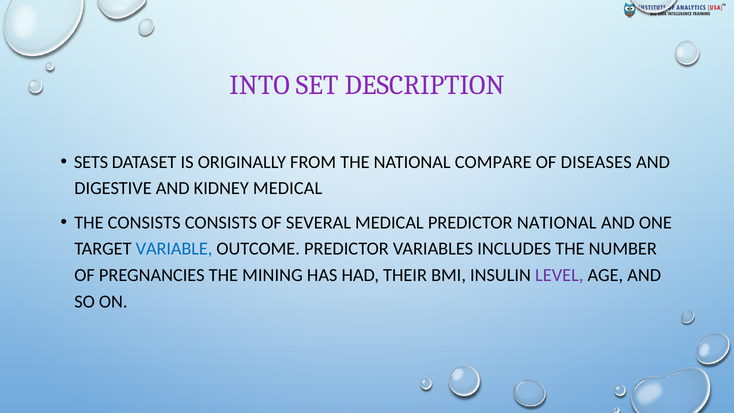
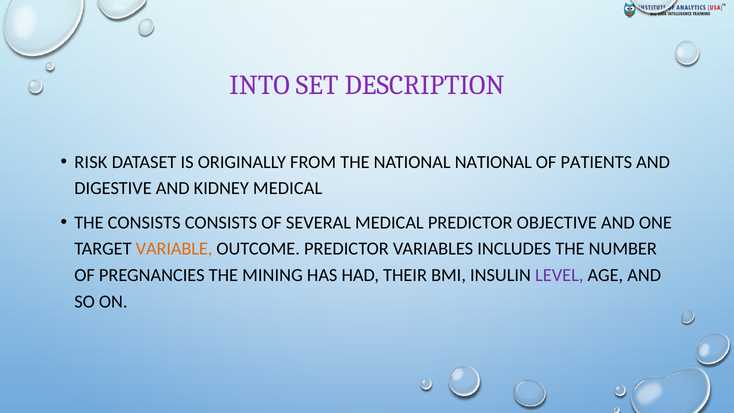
SETS: SETS -> RISK (91, 162)
NATIONAL COMPARE: COMPARE -> NATIONAL (493, 162)
DISEASES: DISEASES -> PATIENTS (596, 162)
PREDICTOR NATIONAL: NATIONAL -> OBJECTIVE (557, 222)
VARIABLE colour: blue -> orange (174, 249)
